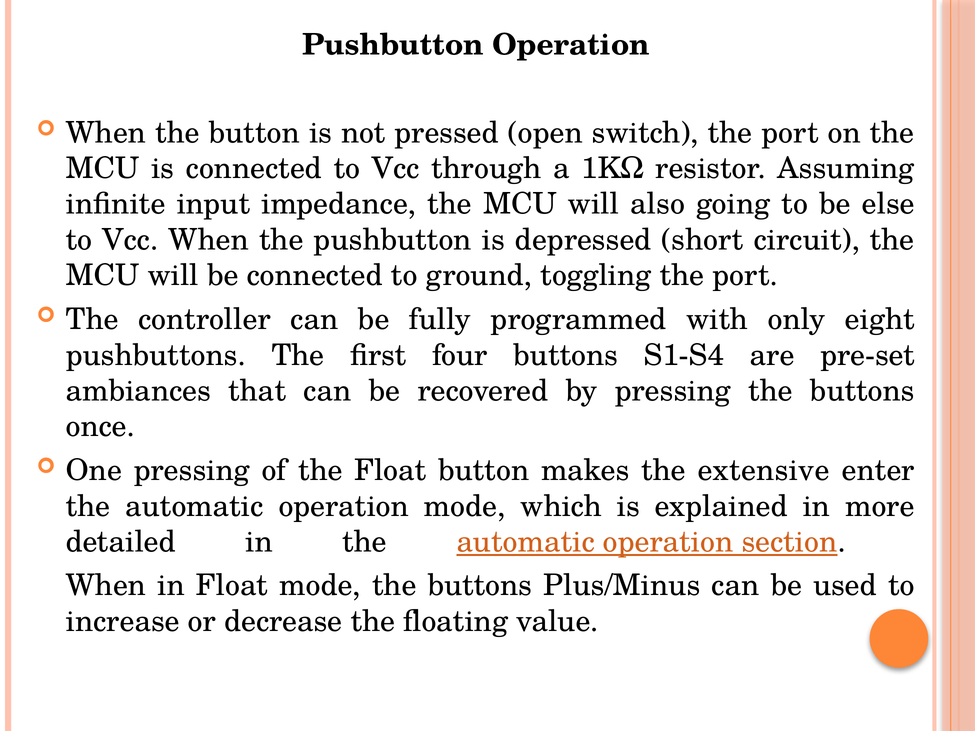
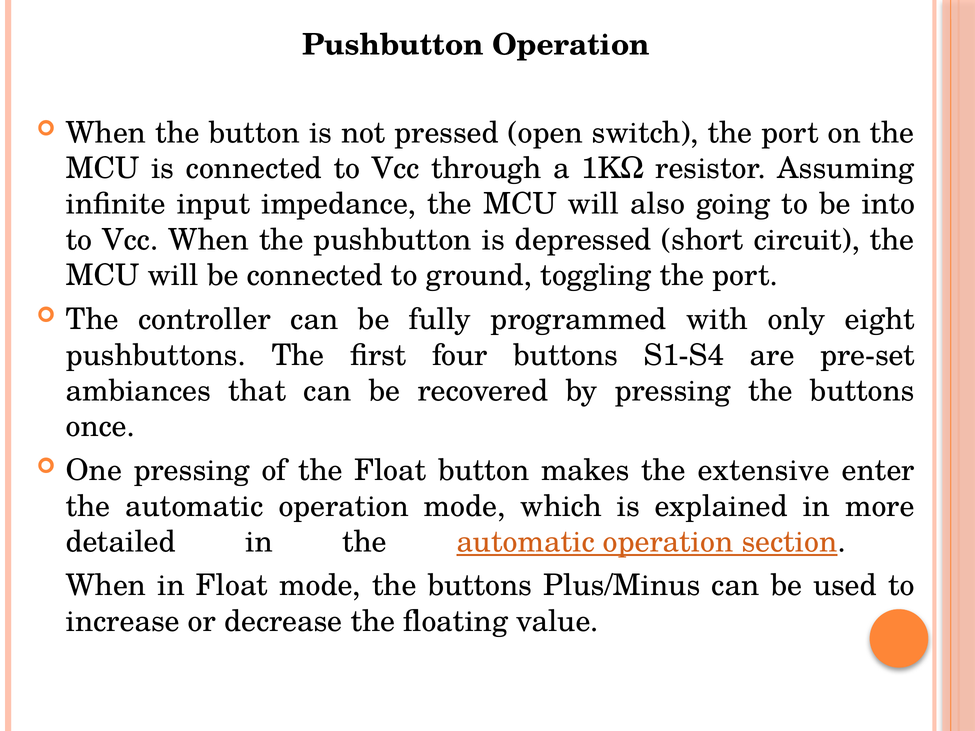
else: else -> into (888, 204)
